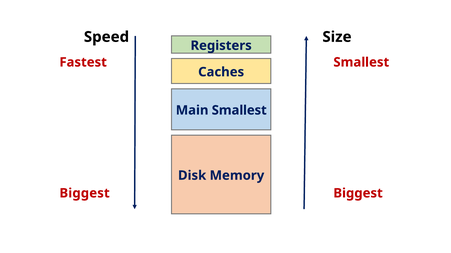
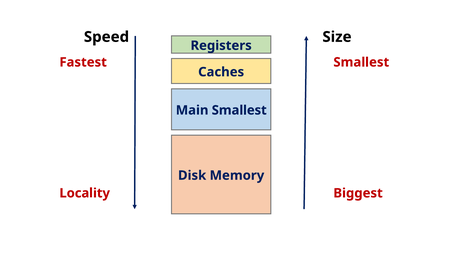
Biggest: Biggest -> Locality (85, 194)
